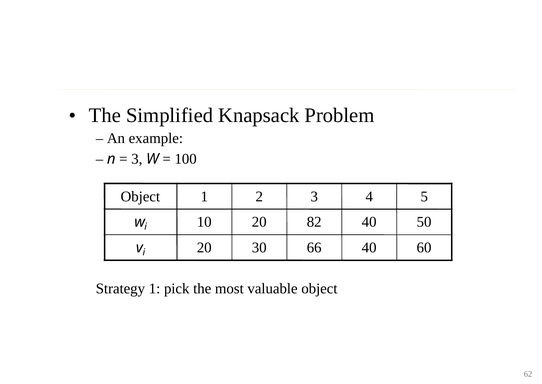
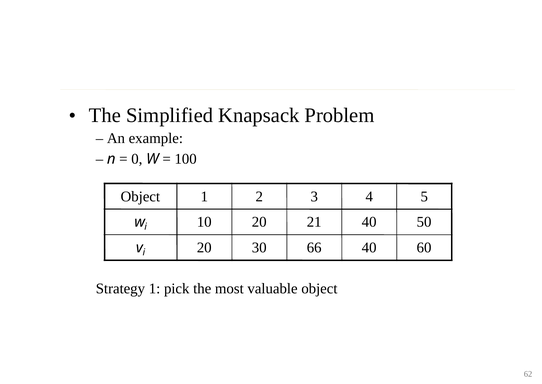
3: 3 -> 0 (137, 159)
82: 82 -> 21 (314, 222)
